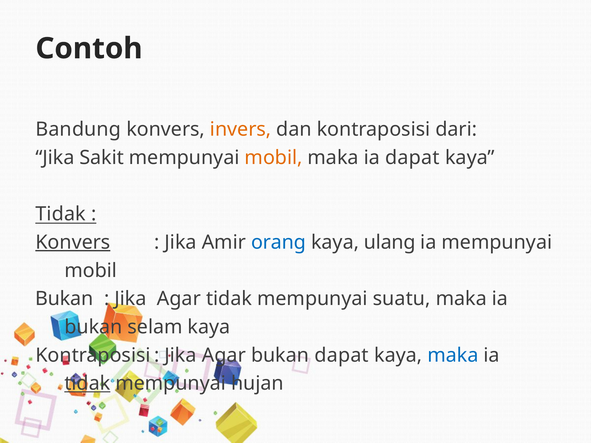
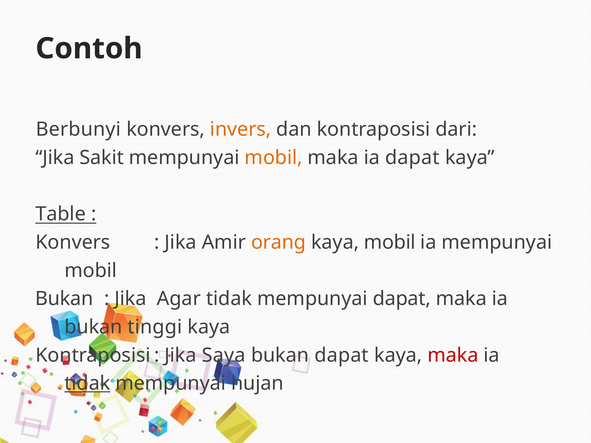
Bandung: Bandung -> Berbunyi (78, 129)
Tidak: Tidak -> Table (61, 214)
Konvers underline: present -> none (73, 242)
orang colour: blue -> orange (279, 242)
kaya ulang: ulang -> mobil (390, 242)
mempunyai suatu: suatu -> dapat (402, 299)
selam: selam -> tinggi (155, 327)
Kontraposisi Jika Agar: Agar -> Saya (224, 355)
maka colour: blue -> red (453, 355)
